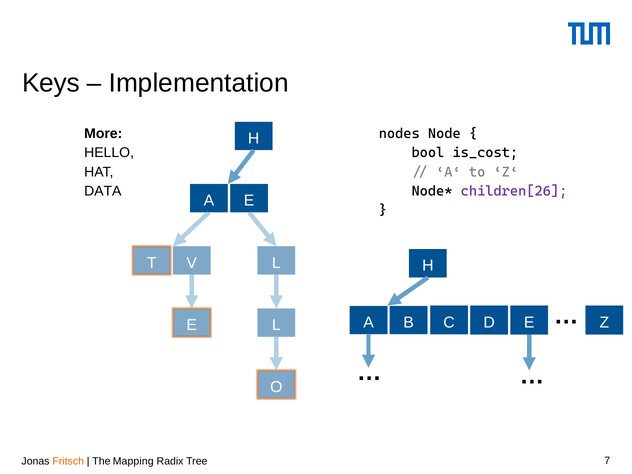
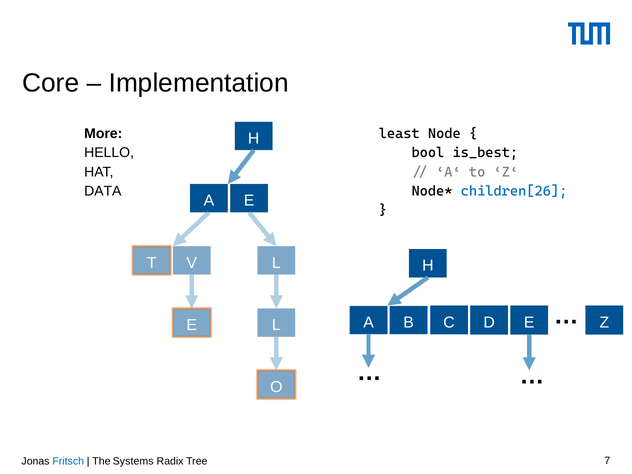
Keys: Keys -> Core (51, 83)
nodes: nodes -> least (399, 134)
is_cost: is_cost -> is_best (485, 153)
children[26 colour: purple -> blue (514, 191)
Fritsch colour: orange -> blue (68, 461)
Mapping: Mapping -> Systems (133, 461)
